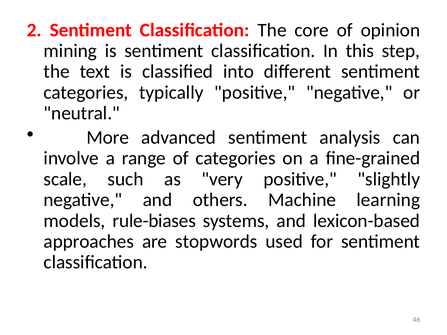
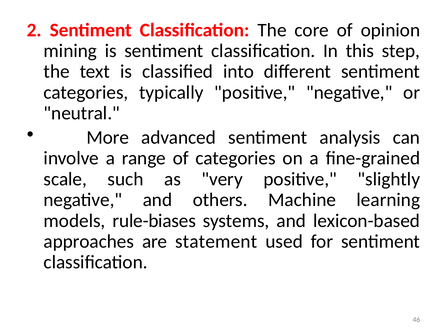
stopwords: stopwords -> statement (216, 242)
